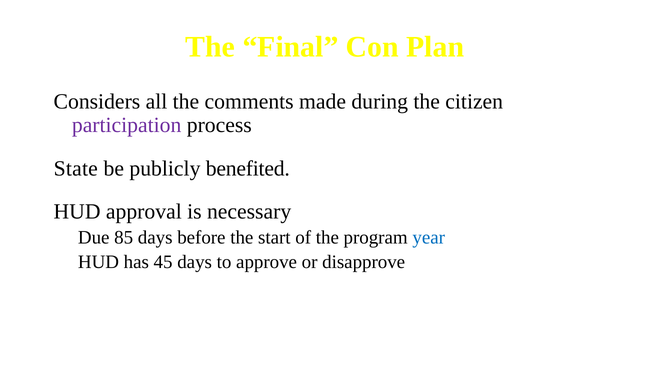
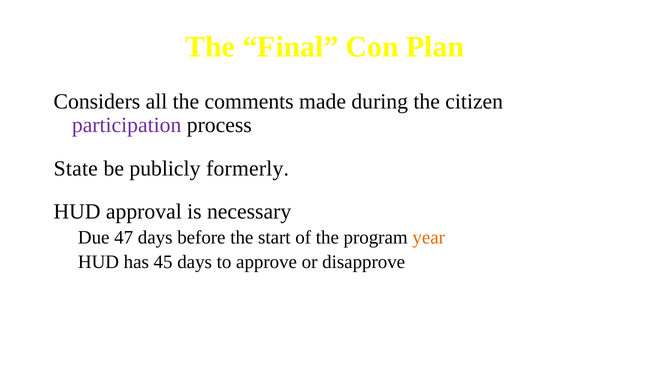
benefited: benefited -> formerly (248, 168)
85: 85 -> 47 (124, 237)
year colour: blue -> orange (429, 237)
